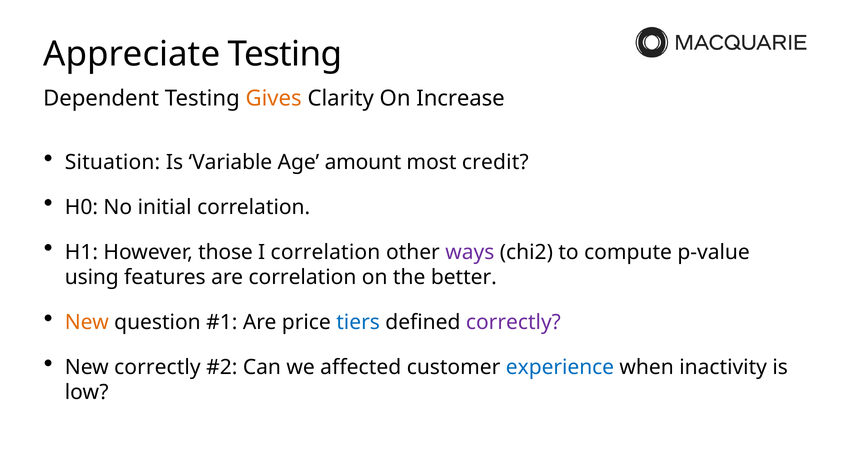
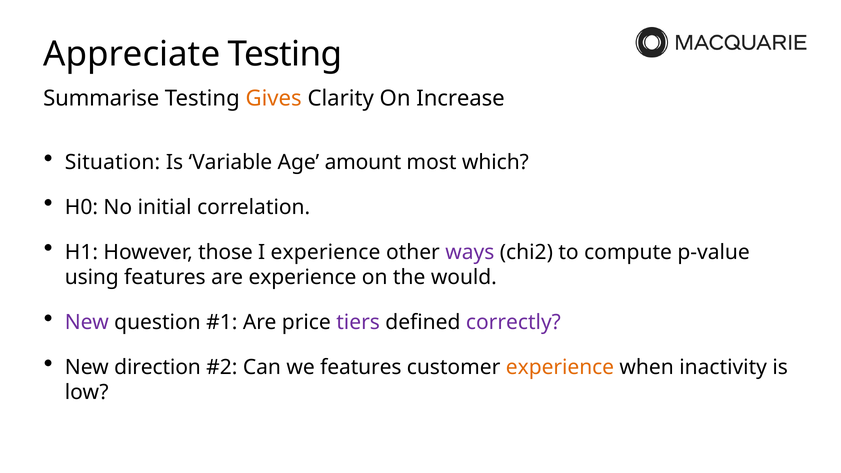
Dependent: Dependent -> Summarise (101, 98)
credit: credit -> which (495, 162)
I correlation: correlation -> experience (326, 252)
are correlation: correlation -> experience (302, 277)
better: better -> would (464, 277)
New colour: orange -> purple (87, 322)
tiers colour: blue -> purple (358, 322)
New correctly: correctly -> direction (158, 367)
we affected: affected -> features (361, 367)
experience colour: blue -> orange (560, 367)
